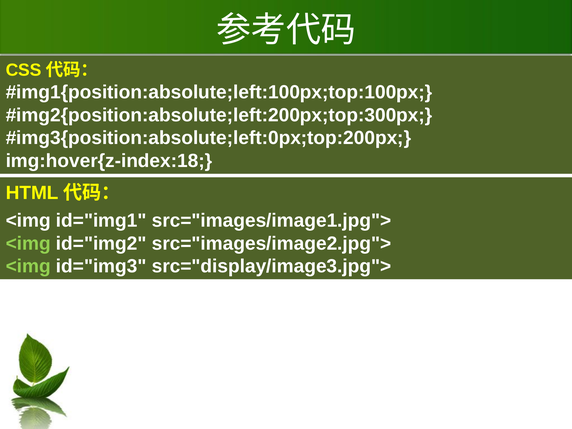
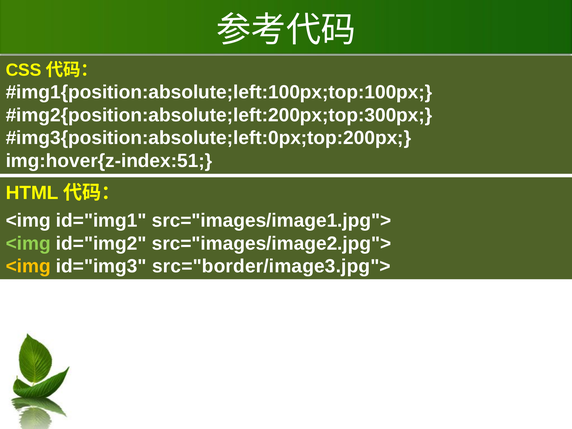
img:hover{z-index:18: img:hover{z-index:18 -> img:hover{z-index:51 (109, 161)
<img colour: light green -> yellow (28, 266)
src="display/image3.jpg">: src="display/image3.jpg"> -> src="border/image3.jpg"> (271, 266)
